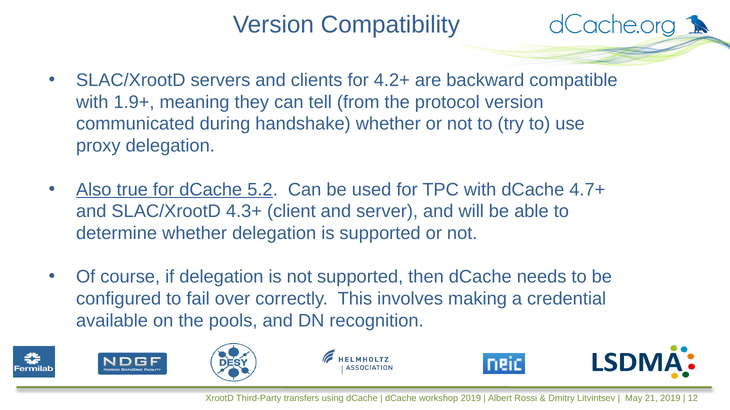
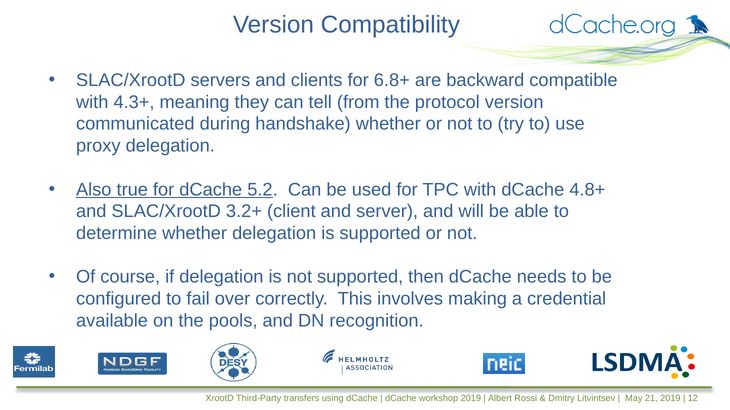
4.2+: 4.2+ -> 6.8+ (392, 80)
1.9+: 1.9+ -> 4.3+ (134, 102)
4.7+: 4.7+ -> 4.8+ (587, 190)
4.3+: 4.3+ -> 3.2+ (244, 212)
